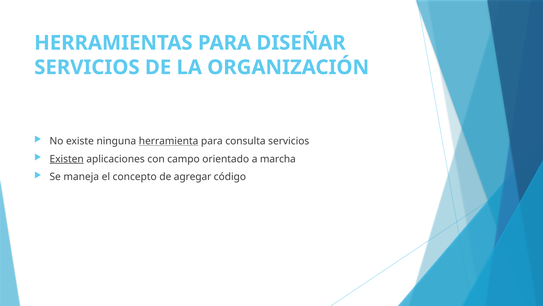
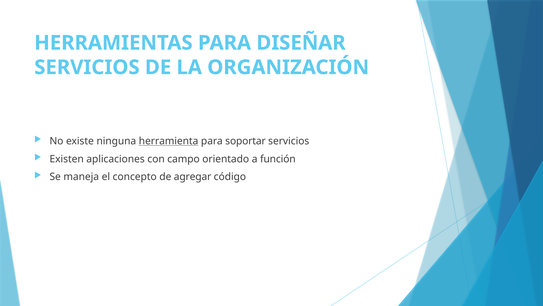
consulta: consulta -> soportar (246, 141)
Existen underline: present -> none (67, 159)
marcha: marcha -> función (278, 159)
